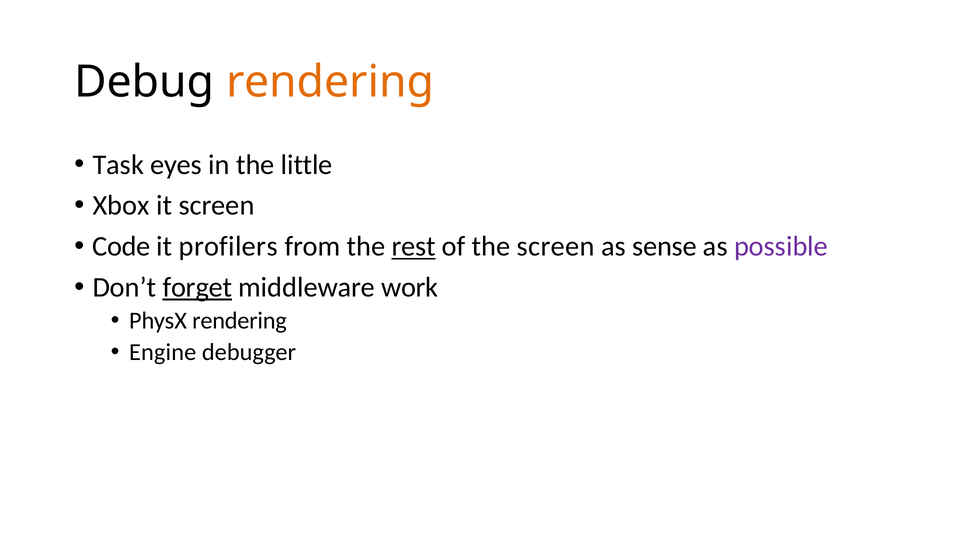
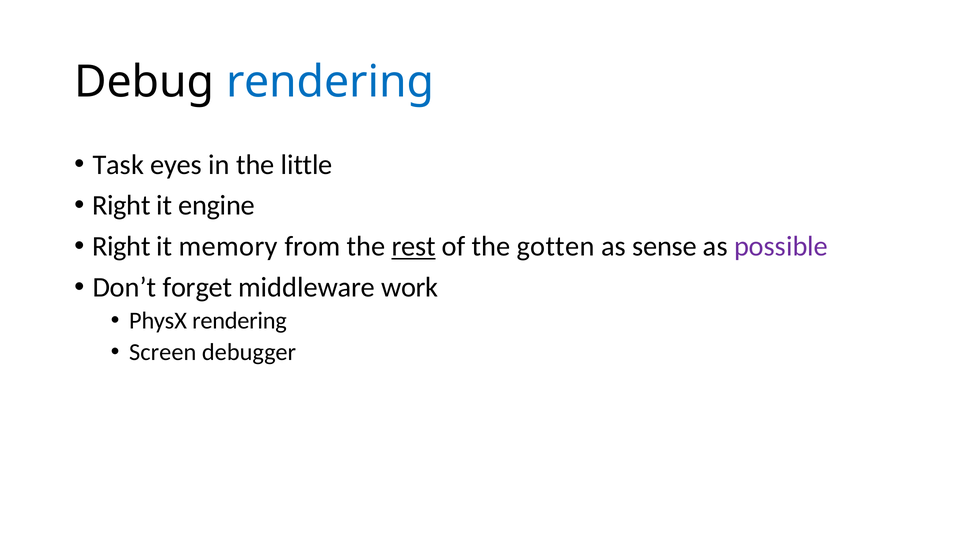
rendering colour: orange -> blue (330, 82)
Xbox: Xbox -> Right (121, 206)
it screen: screen -> engine (217, 206)
Code: Code -> Right (121, 246)
profilers: profilers -> memory (228, 246)
the screen: screen -> gotten (556, 246)
forget underline: present -> none (197, 287)
Engine: Engine -> Screen (163, 352)
